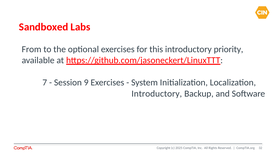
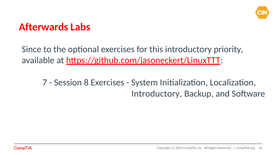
Sandboxed: Sandboxed -> Afterwards (44, 27)
From: From -> Since (32, 49)
9: 9 -> 8 (86, 83)
